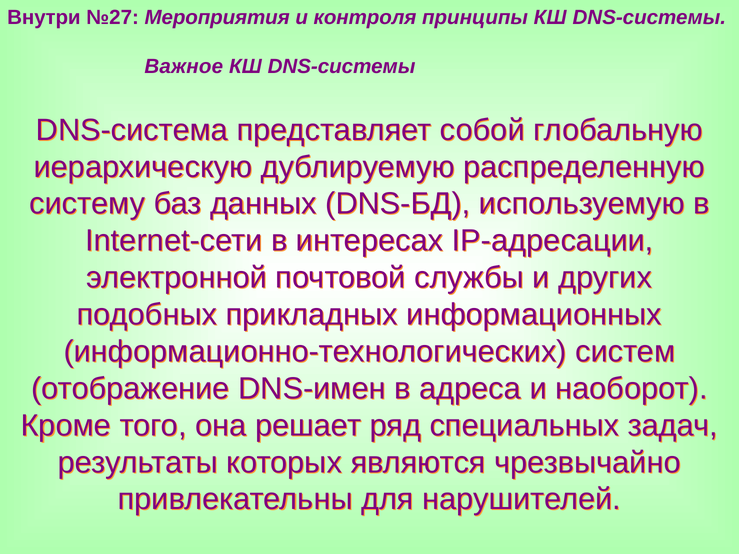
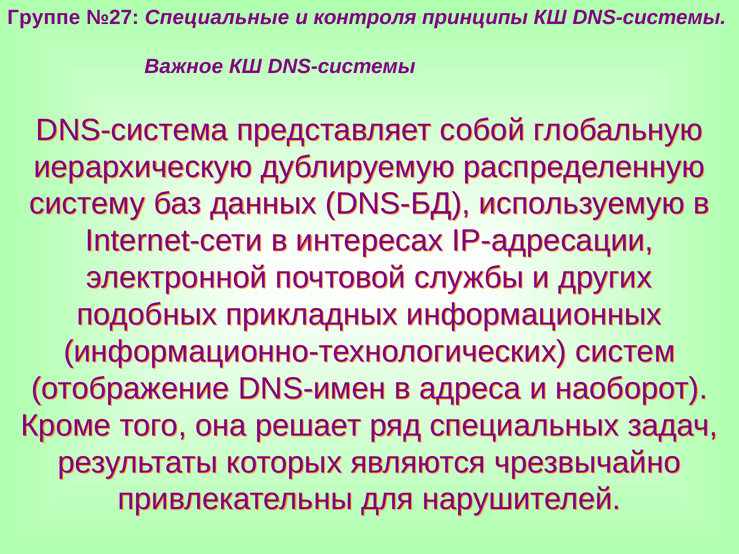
Внутри: Внутри -> Группе (44, 17)
Мероприятия: Мероприятия -> Специальные (217, 17)
